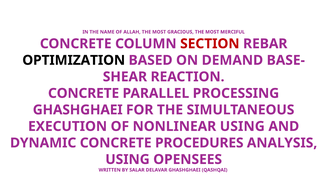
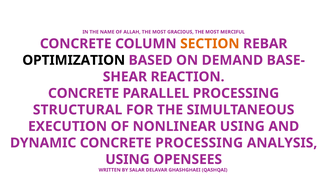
SECTION colour: red -> orange (210, 44)
GHASHGHAEI: GHASHGHAEI -> STRUCTURAL (78, 110)
CONCRETE PROCEDURES: PROCEDURES -> PROCESSING (199, 143)
